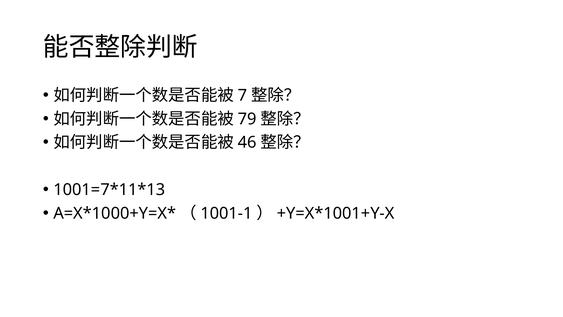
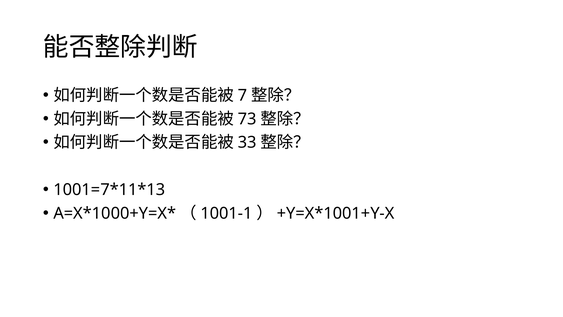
79: 79 -> 73 (247, 119)
46: 46 -> 33 (247, 142)
